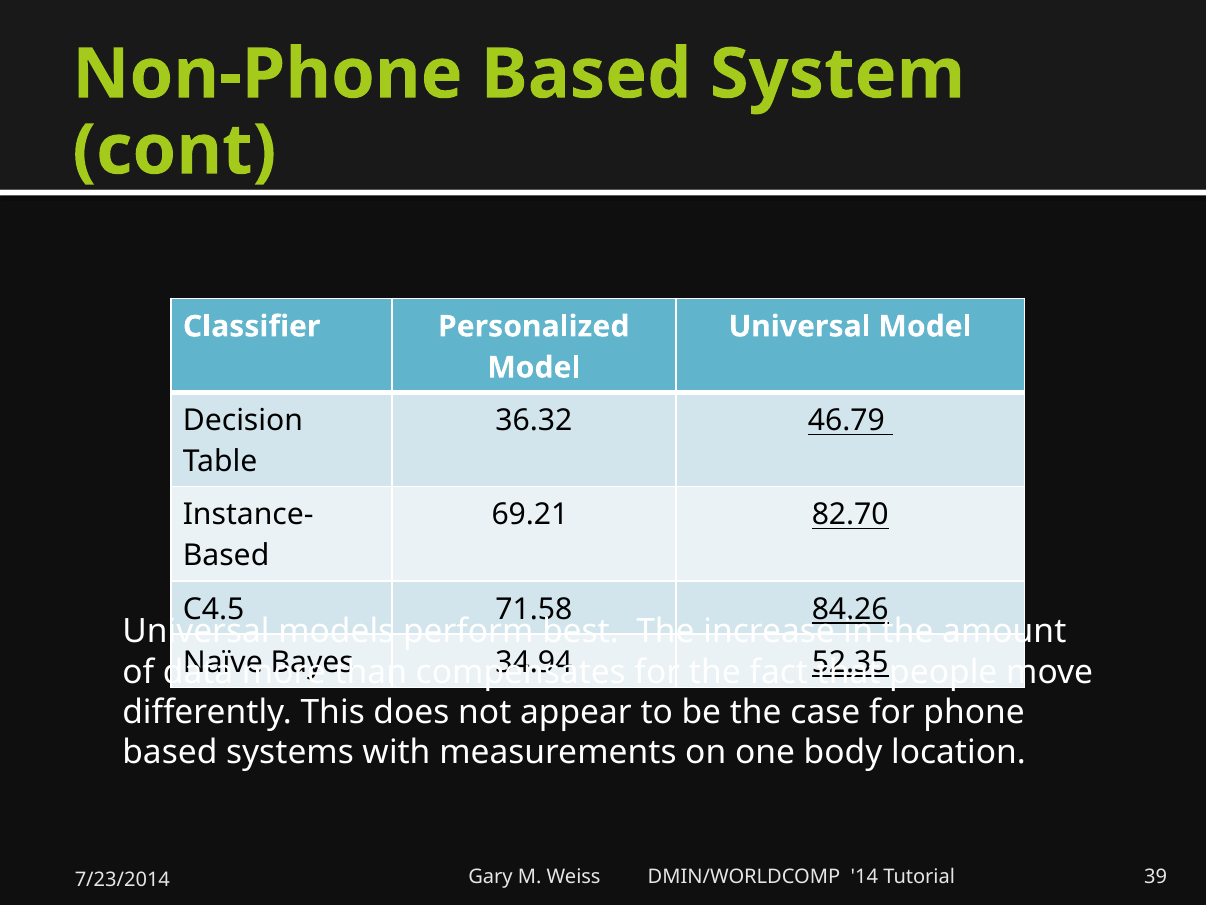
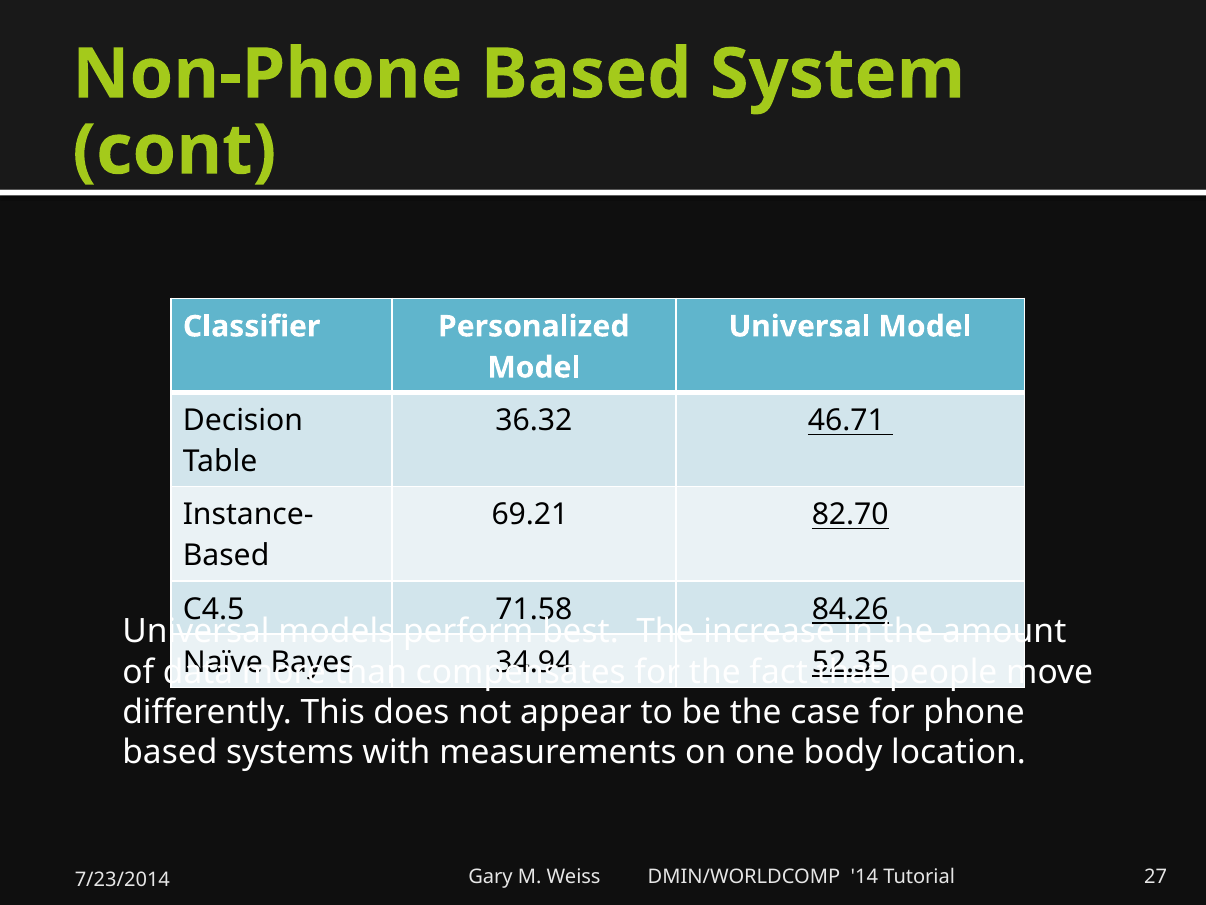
46.79: 46.79 -> 46.71 (846, 421)
39: 39 -> 27 (1156, 877)
